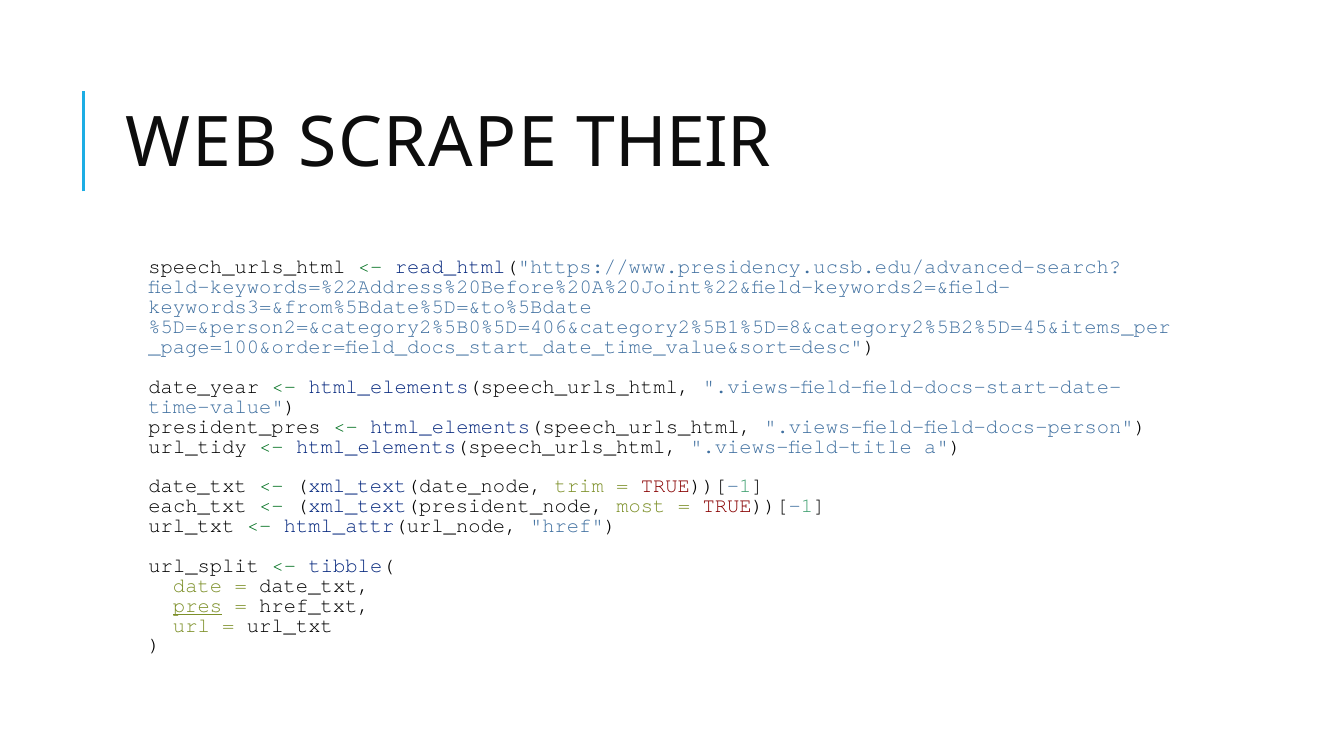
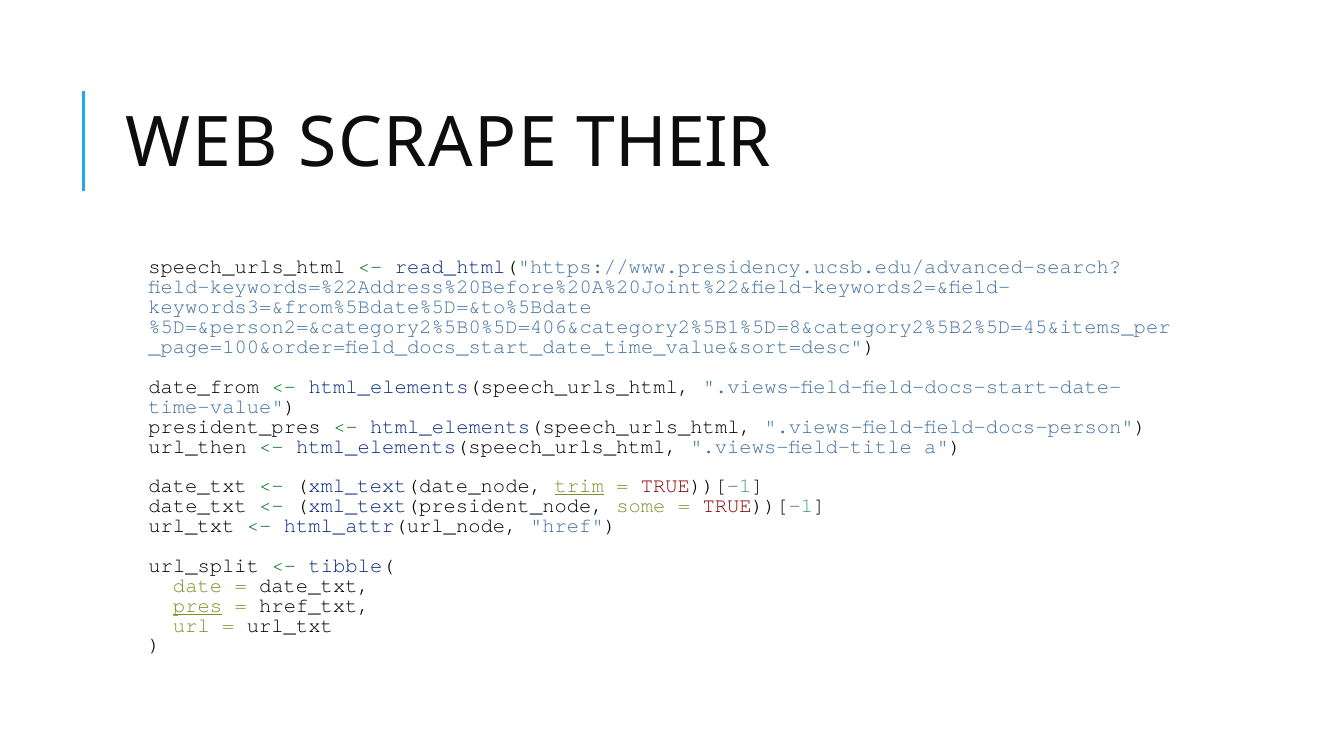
date_year: date_year -> date_from (204, 386)
url_tidy: url_tidy -> url_then (198, 446)
trim underline: none -> present (579, 486)
each_txt: each_txt -> date_txt (198, 506)
most: most -> some (641, 506)
